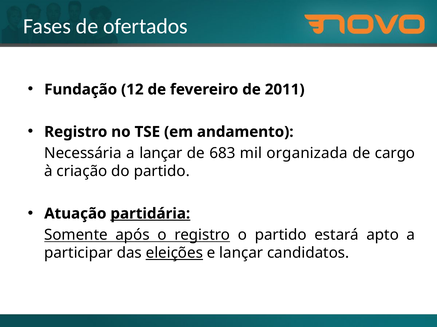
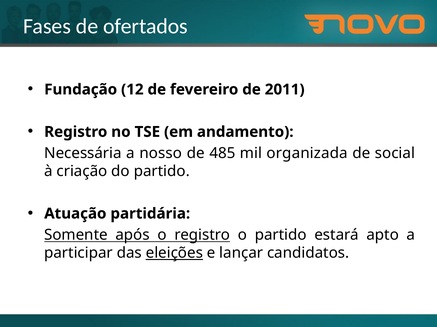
a lançar: lançar -> nosso (161, 153)
683: 683 -> 485 (222, 153)
cargo: cargo -> social (395, 153)
partidária underline: present -> none (150, 214)
